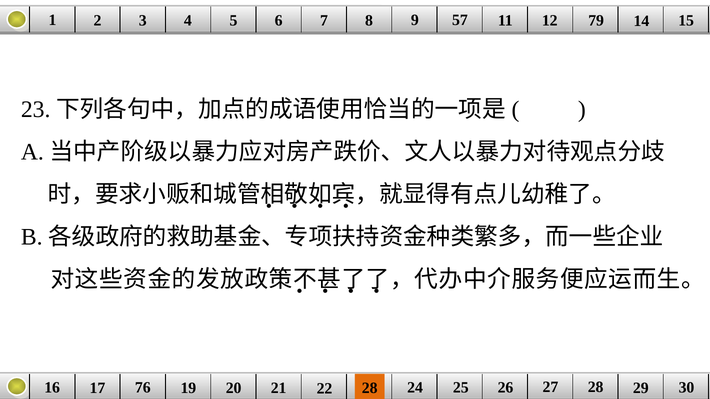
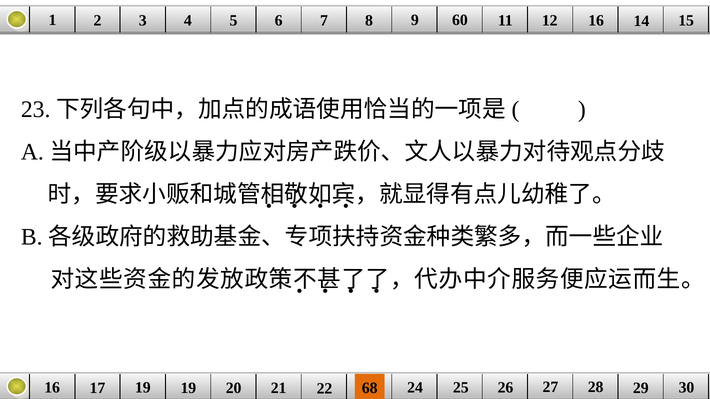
57: 57 -> 60 (460, 20)
12 79: 79 -> 16 (596, 21)
17 76: 76 -> 19 (143, 388)
22 28: 28 -> 68 (370, 388)
